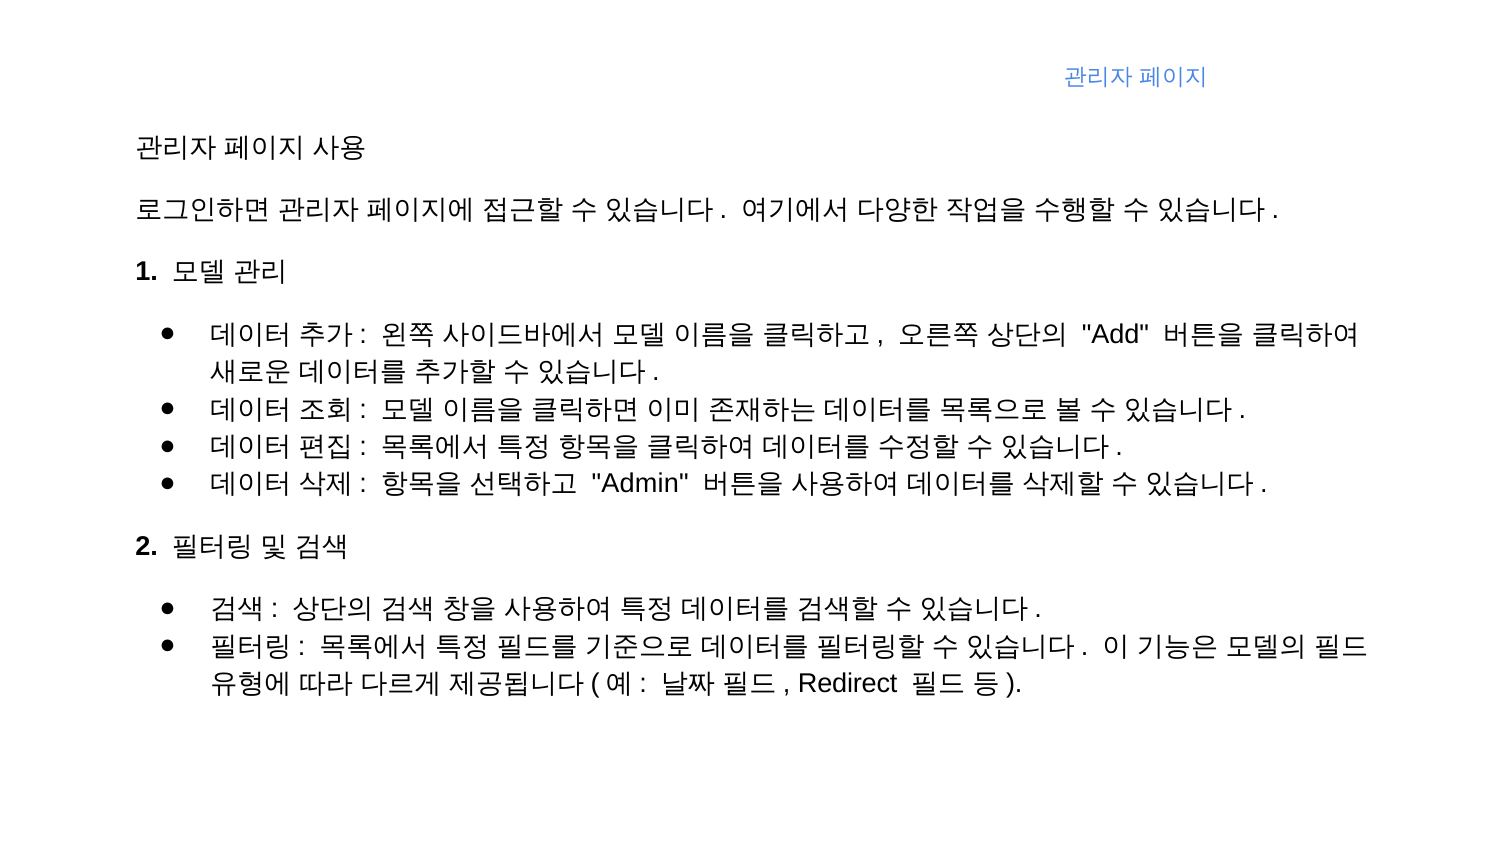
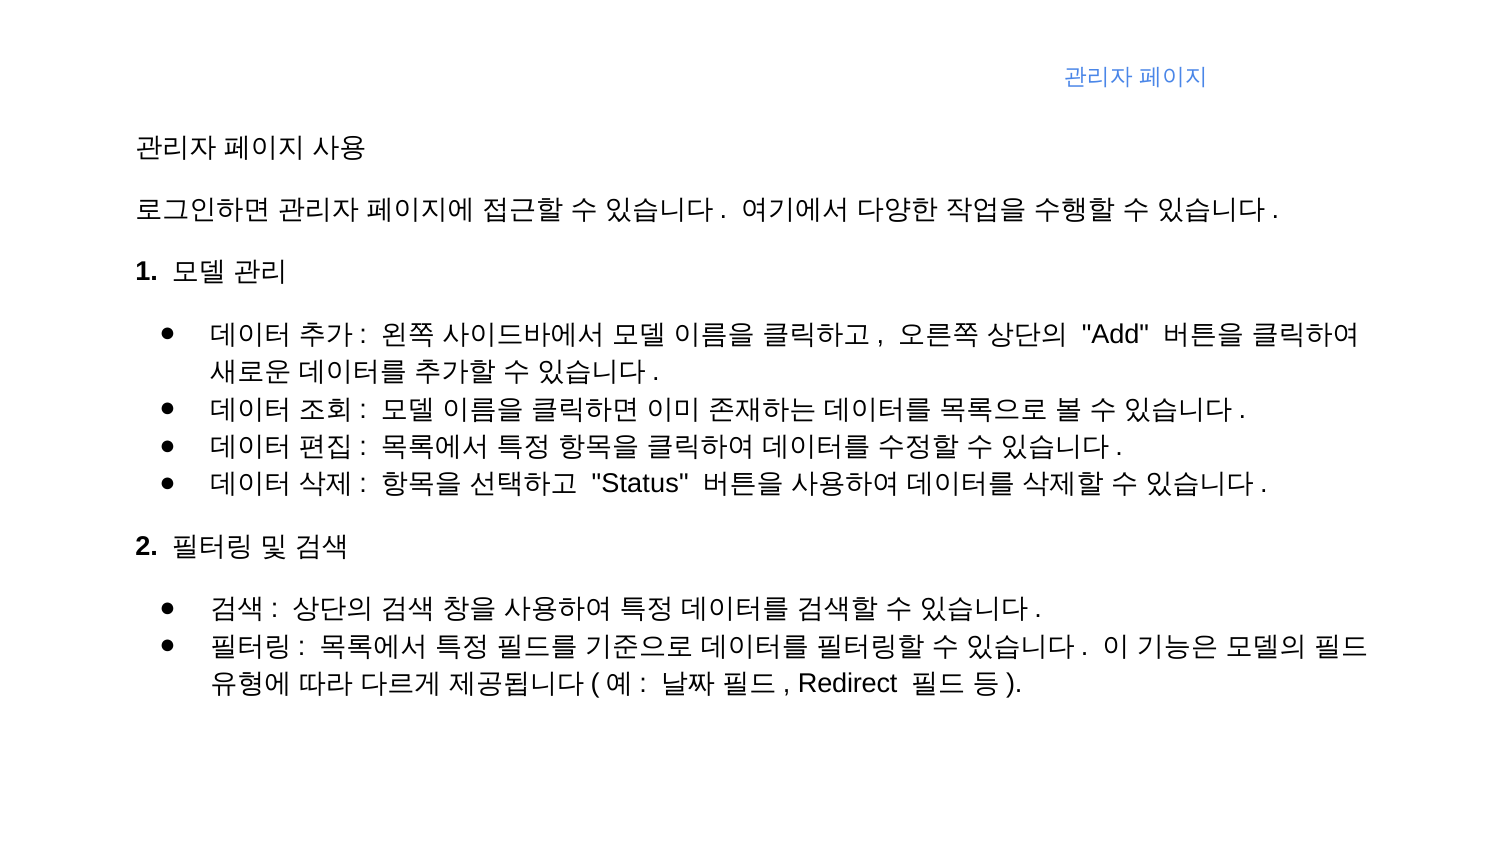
Admin: Admin -> Status (640, 484)
